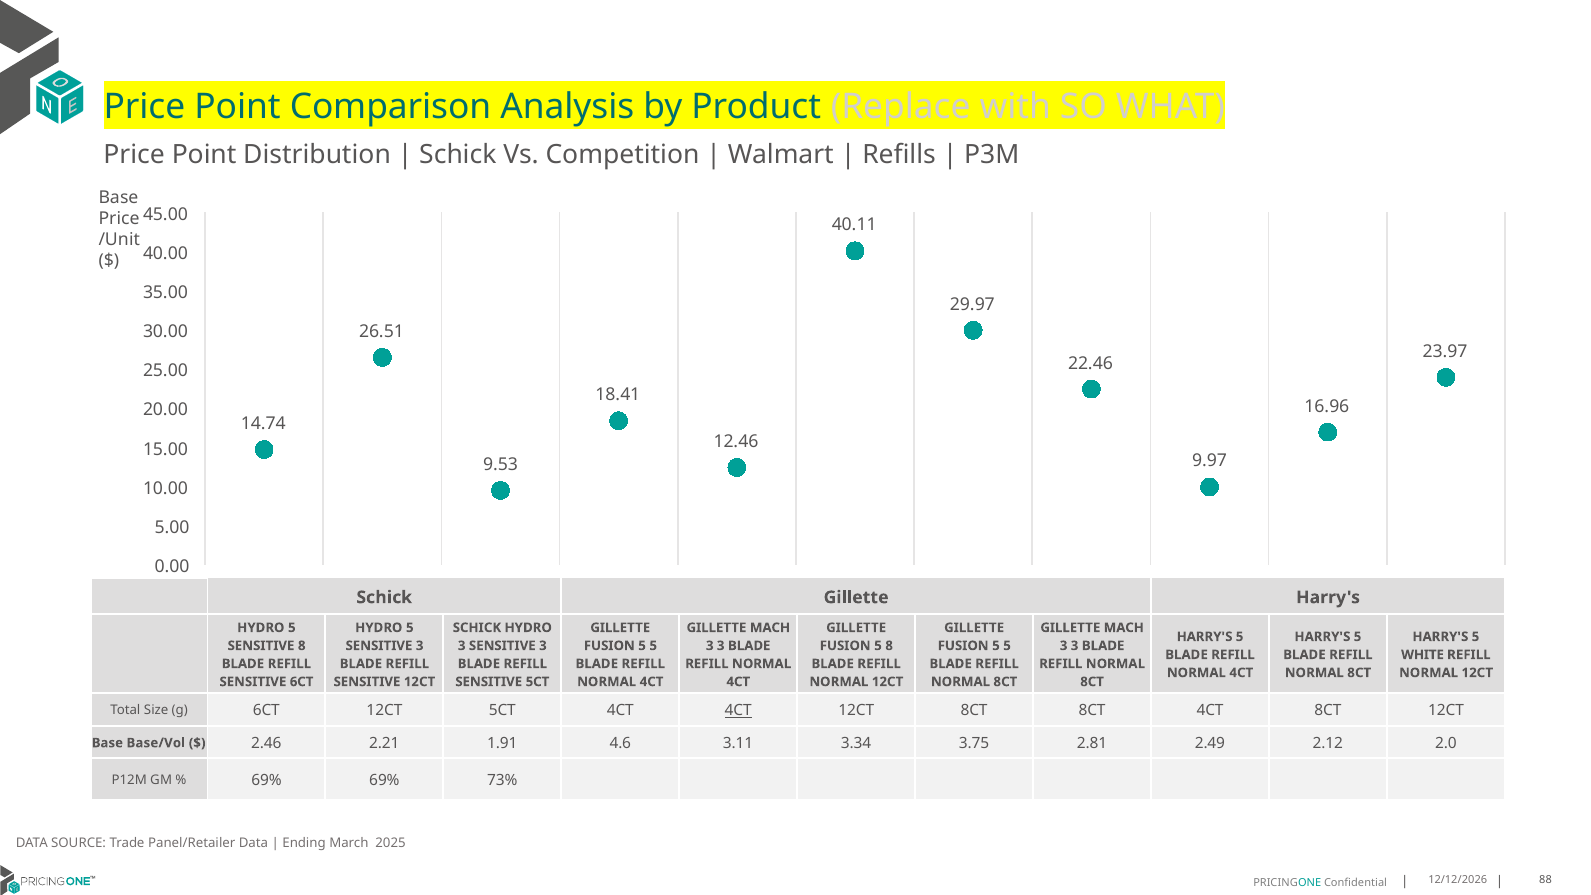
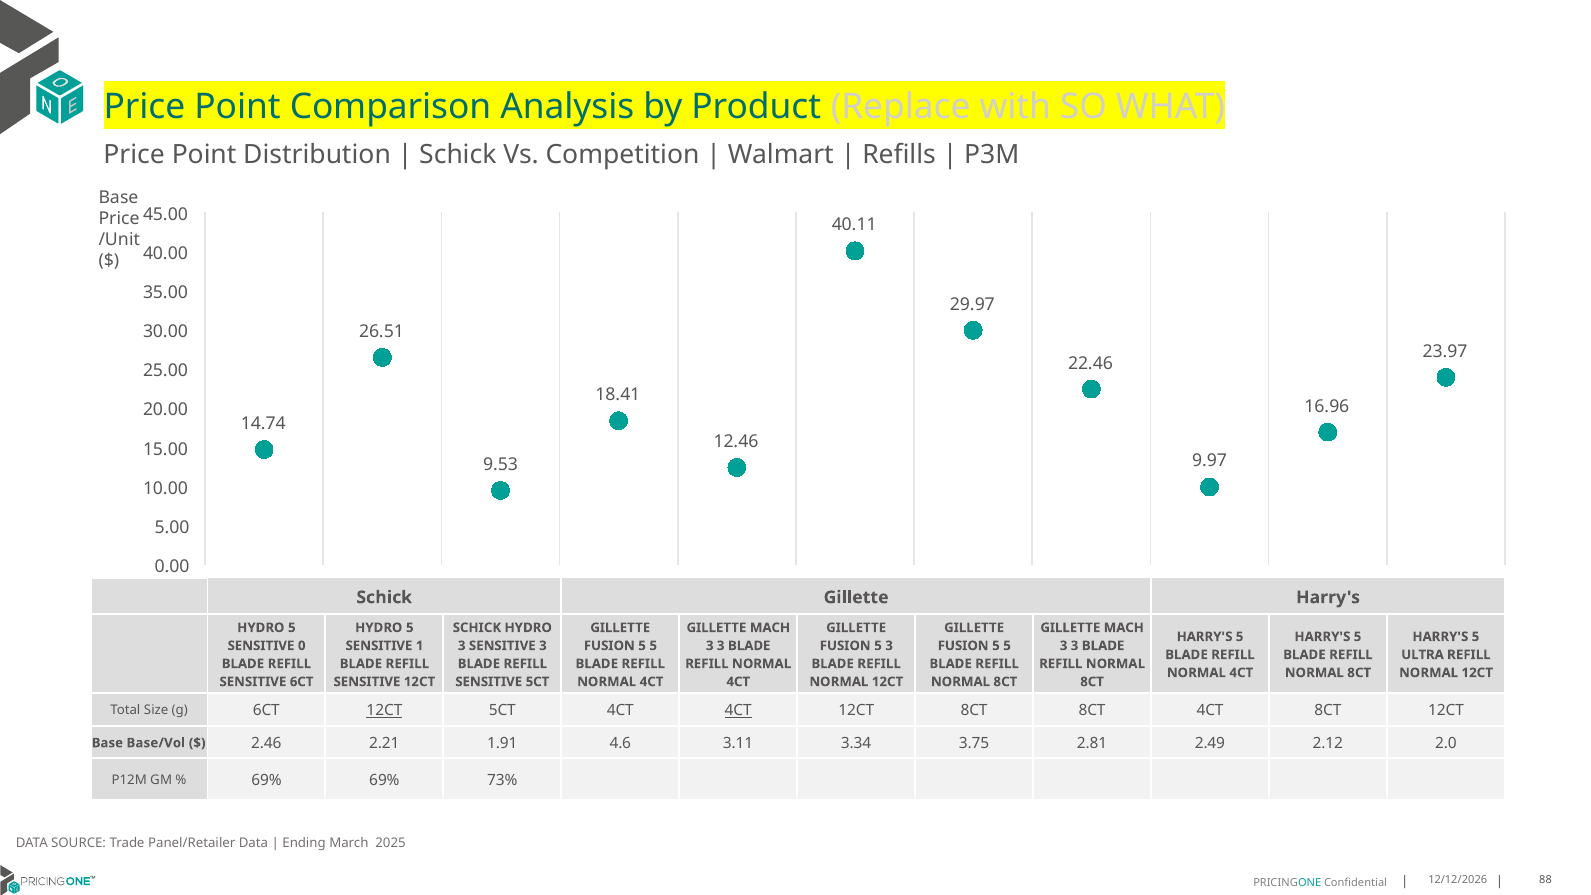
SENSITIVE 8: 8 -> 0 (302, 646)
3: 3 -> 1 (420, 646)
5 8: 8 -> 3 (889, 646)
WHITE: WHITE -> ULTRA (1422, 655)
12CT underline: none -> present (384, 711)
